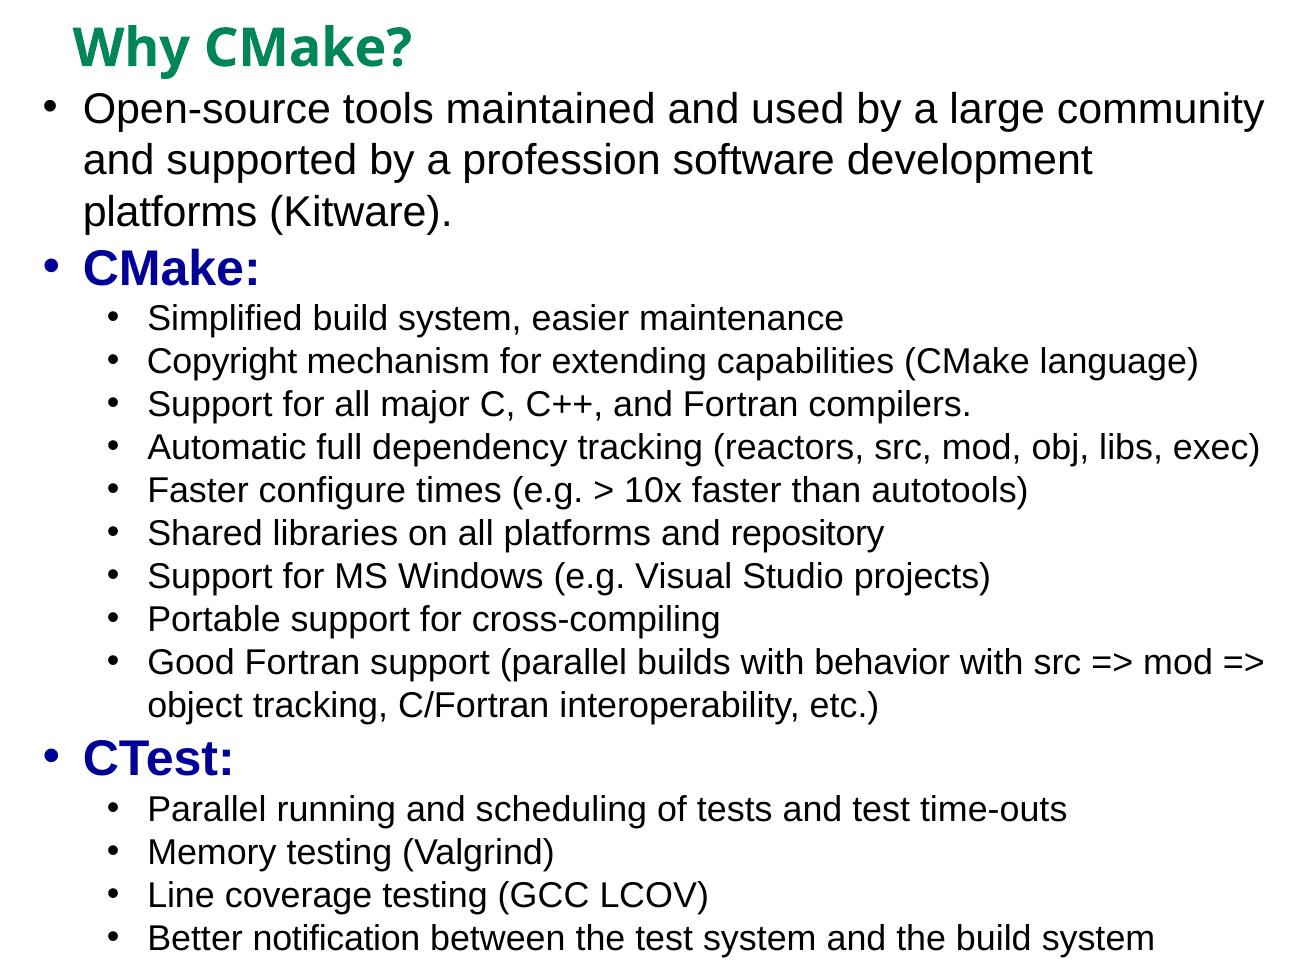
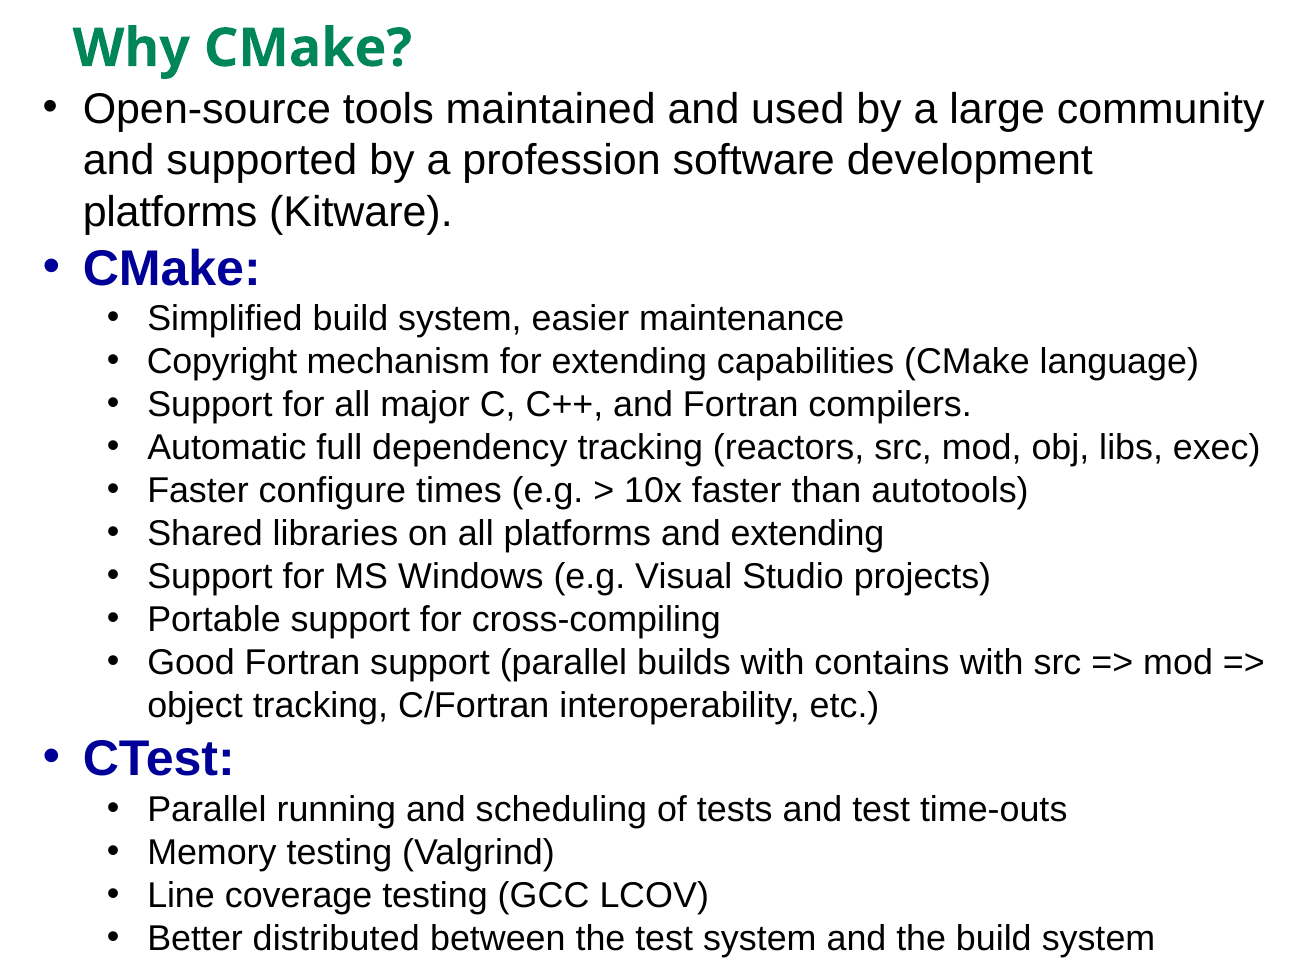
and repository: repository -> extending (808, 534)
behavior: behavior -> contains (882, 663)
notification: notification -> distributed (336, 938)
